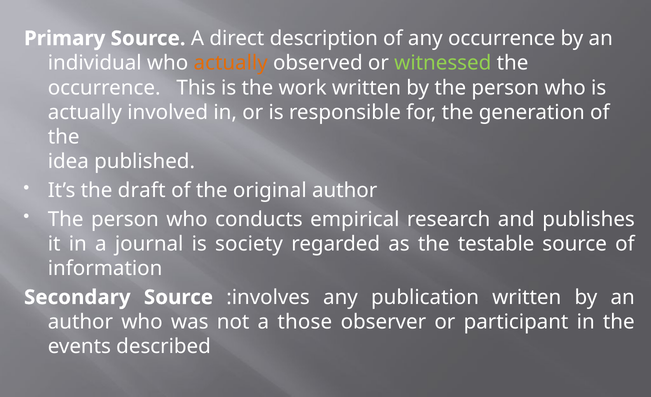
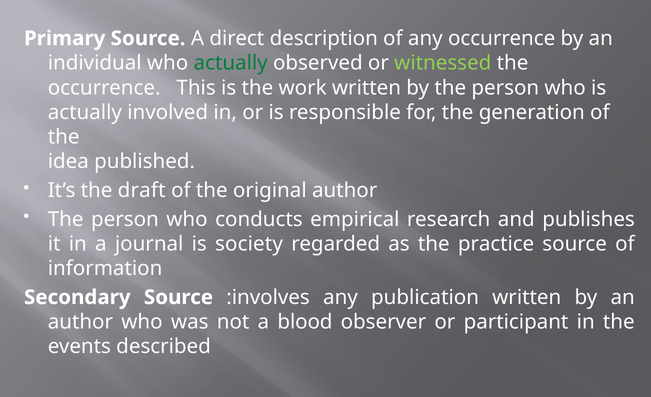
actually colour: orange -> green (231, 63)
testable: testable -> practice (496, 244)
those: those -> blood (305, 322)
